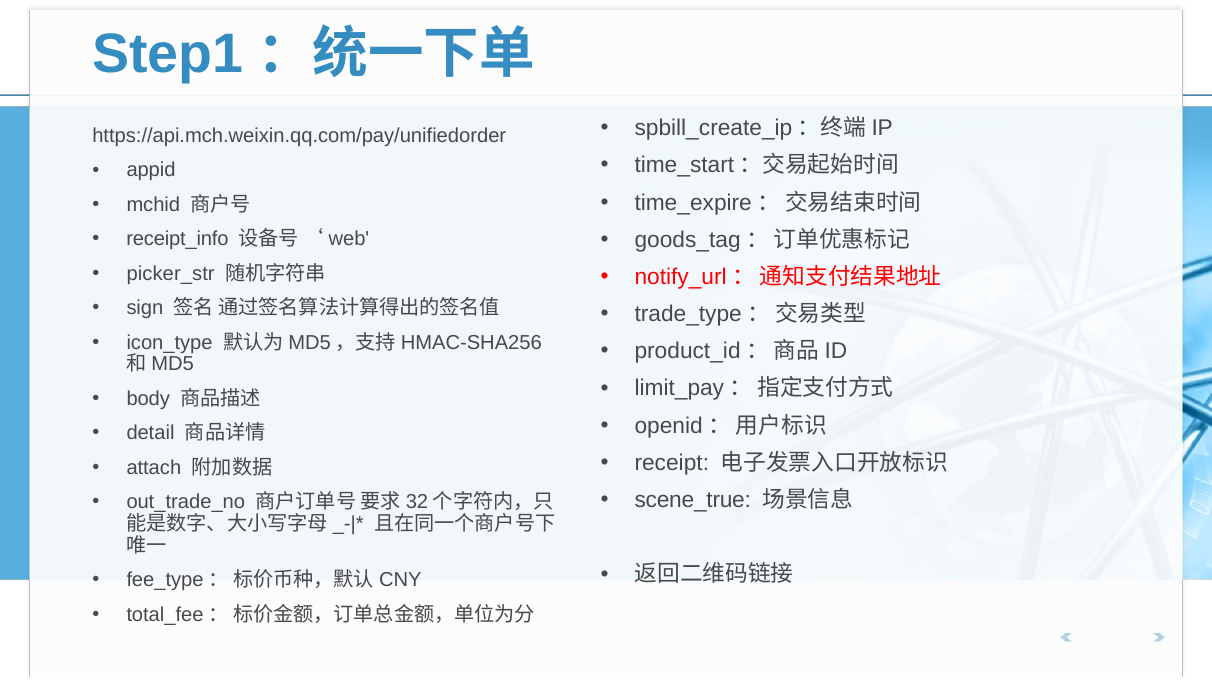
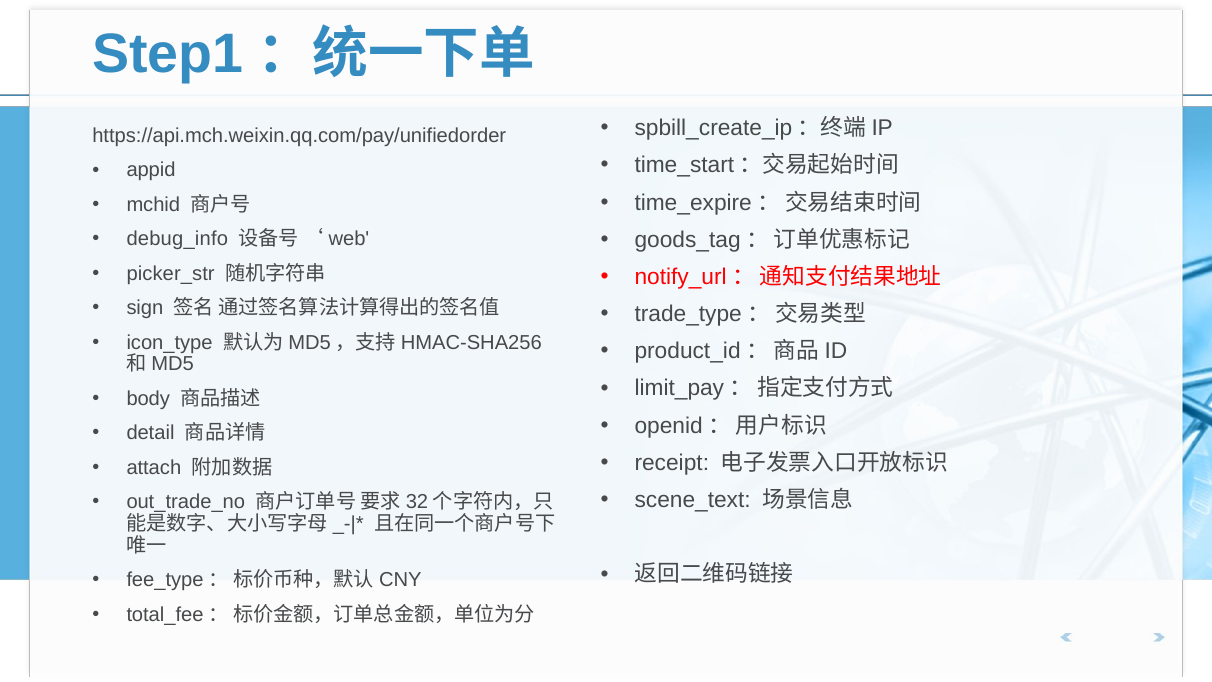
receipt_info: receipt_info -> debug_info (177, 239)
scene_true: scene_true -> scene_text (693, 500)
